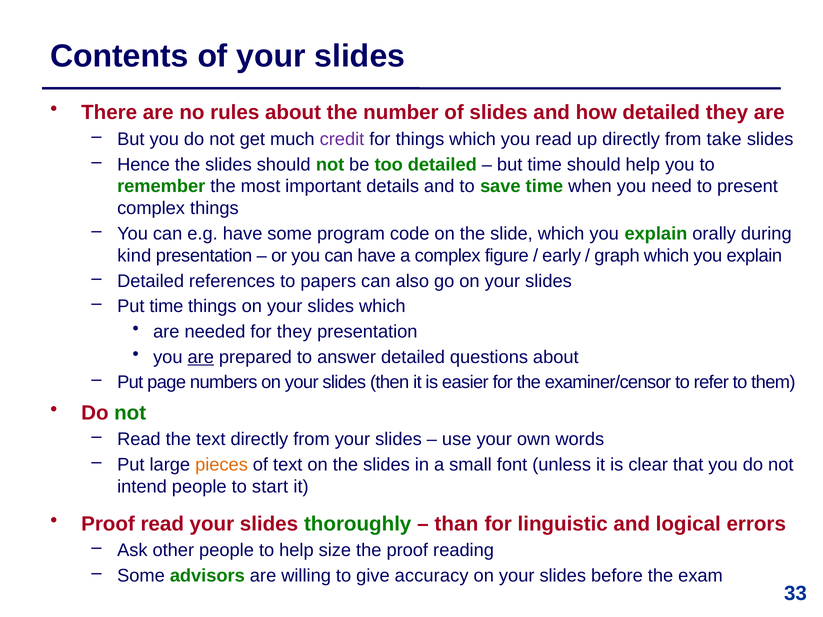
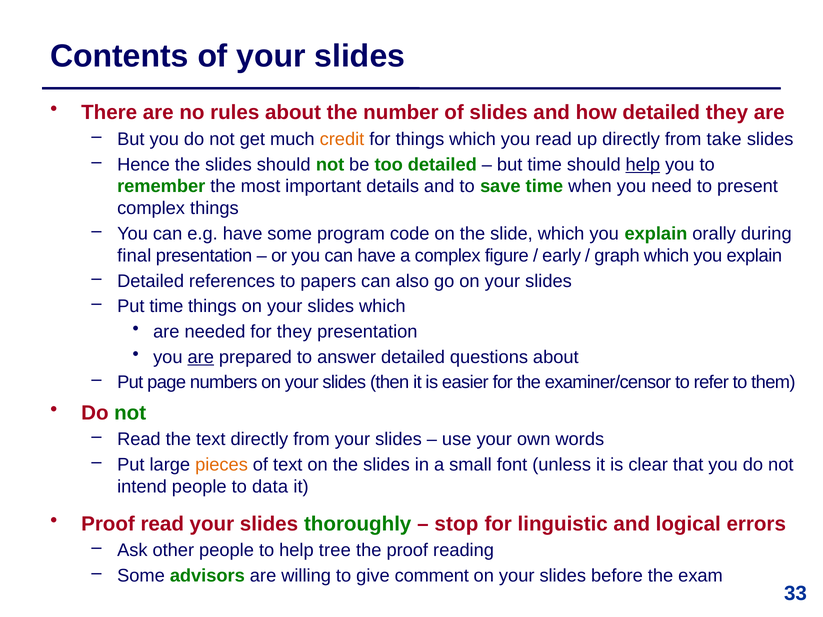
credit colour: purple -> orange (342, 139)
help underline: none -> present (643, 165)
kind: kind -> final (134, 256)
start: start -> data (270, 487)
than: than -> stop (456, 524)
size: size -> tree (335, 551)
accuracy: accuracy -> comment (432, 576)
